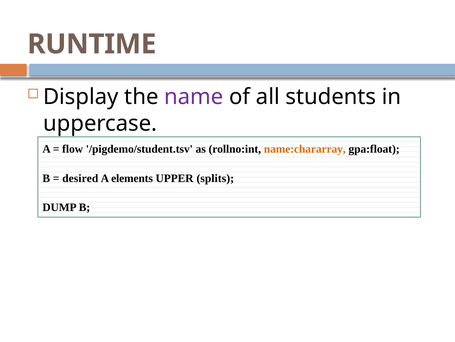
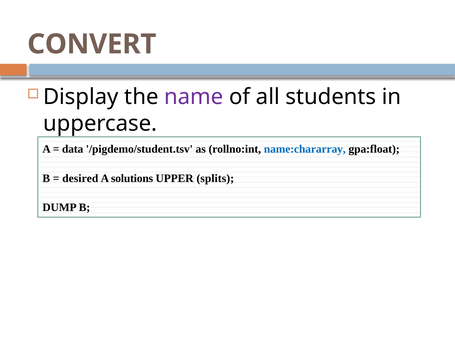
RUNTIME: RUNTIME -> CONVERT (92, 44)
flow: flow -> data (73, 149)
name:chararray colour: orange -> blue (305, 149)
elements: elements -> solutions (132, 178)
